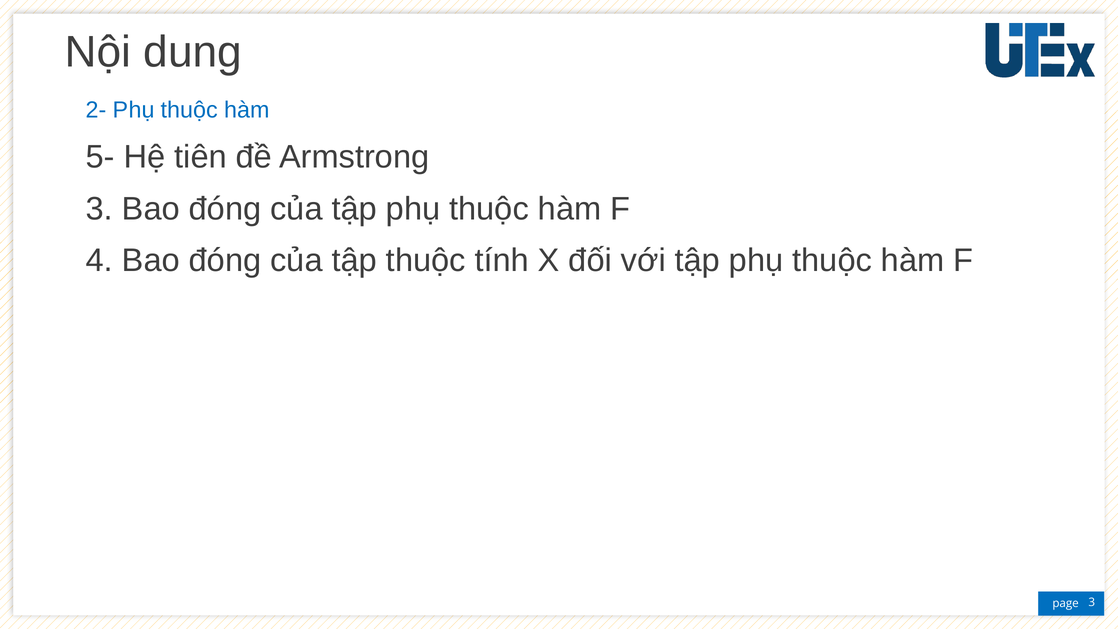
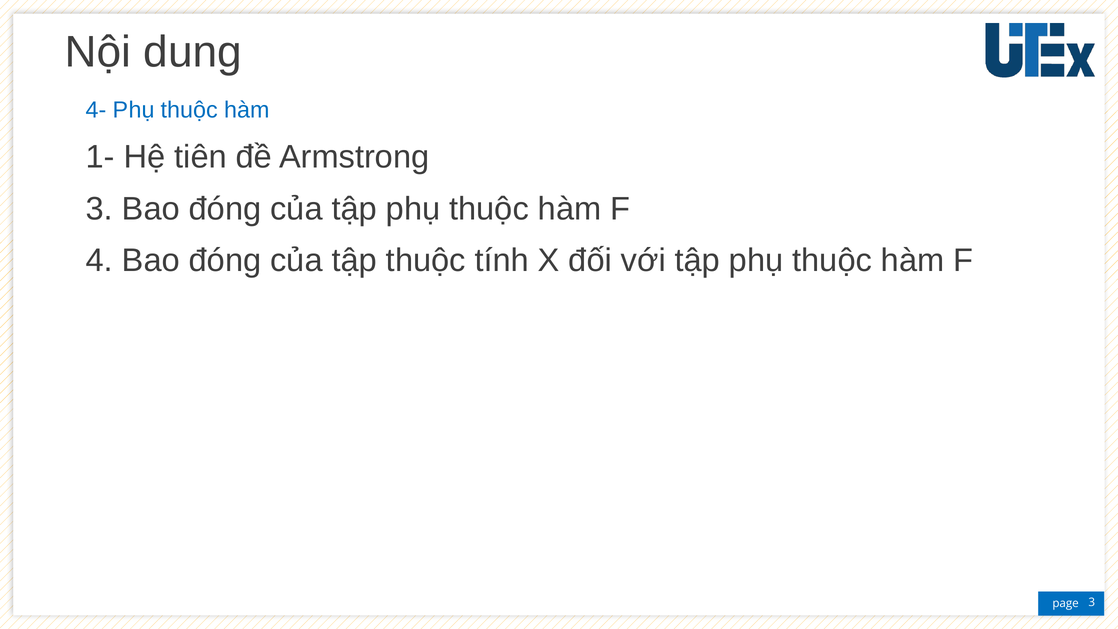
2-: 2- -> 4- (96, 110)
5-: 5- -> 1- (100, 157)
